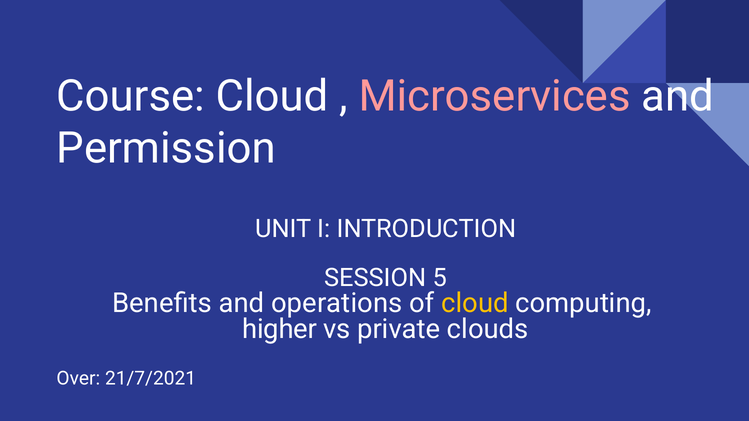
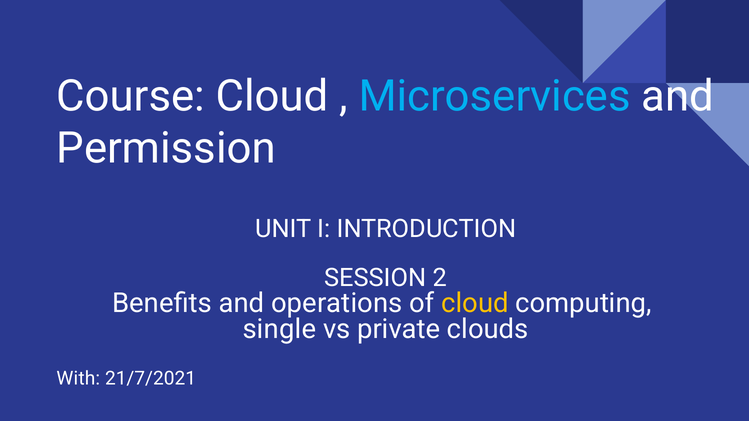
Microservices colour: pink -> light blue (495, 96)
5: 5 -> 2 (440, 278)
higher: higher -> single (279, 330)
Over: Over -> With (78, 379)
